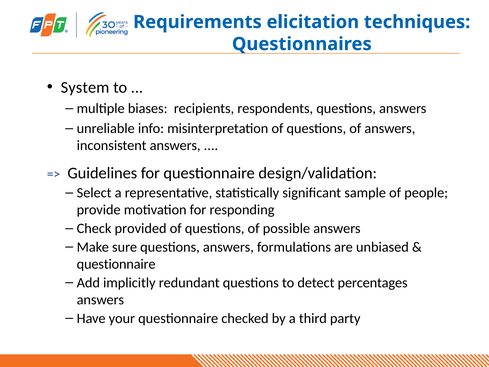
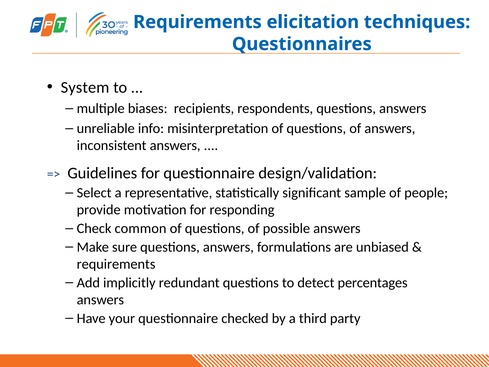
provided: provided -> common (141, 228)
questionnaire: questionnaire -> requirements (116, 264)
